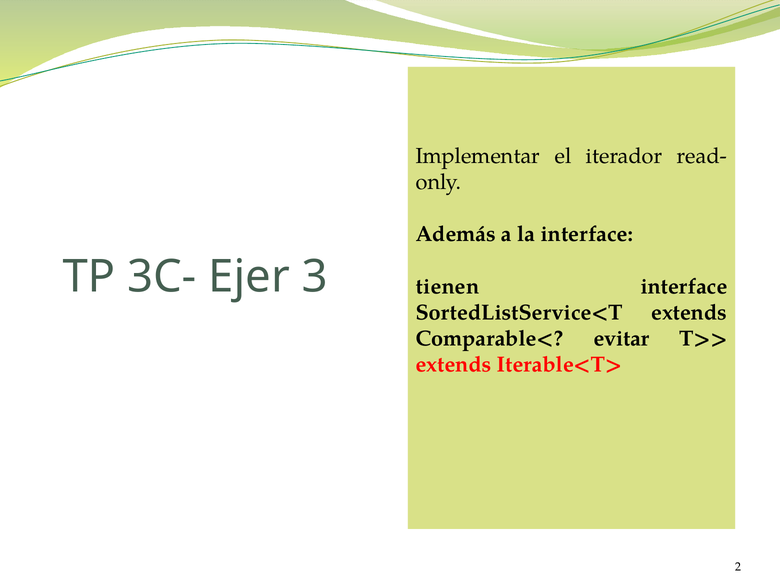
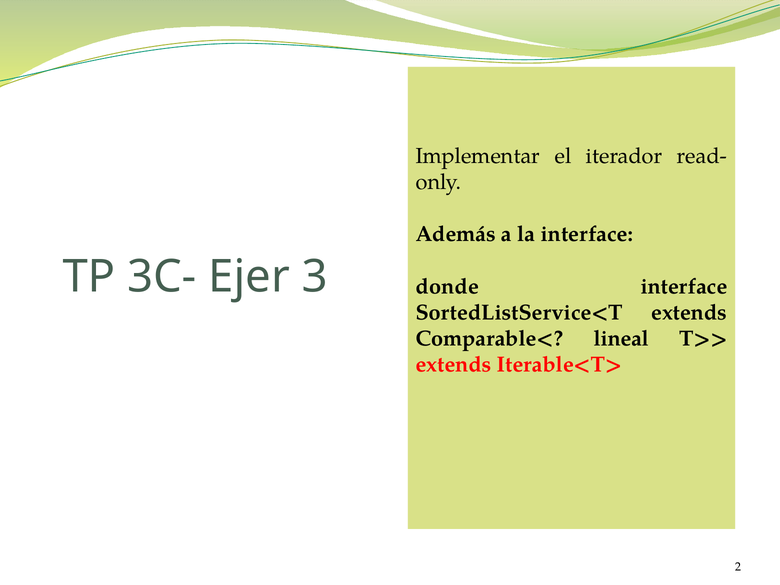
tienen: tienen -> donde (447, 286)
evitar: evitar -> lineal (621, 338)
